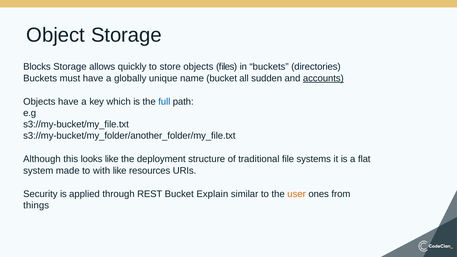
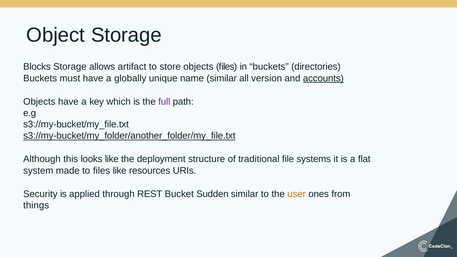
quickly: quickly -> artifact (132, 67)
name bucket: bucket -> similar (222, 78)
sudden: sudden -> version (267, 78)
full colour: blue -> purple (164, 102)
s3://my-bucket/my_folder/another_folder/my_ﬁle.txt underline: none -> present (129, 136)
to with: with -> ﬁles (102, 171)
Explain: Explain -> Sudden (212, 194)
